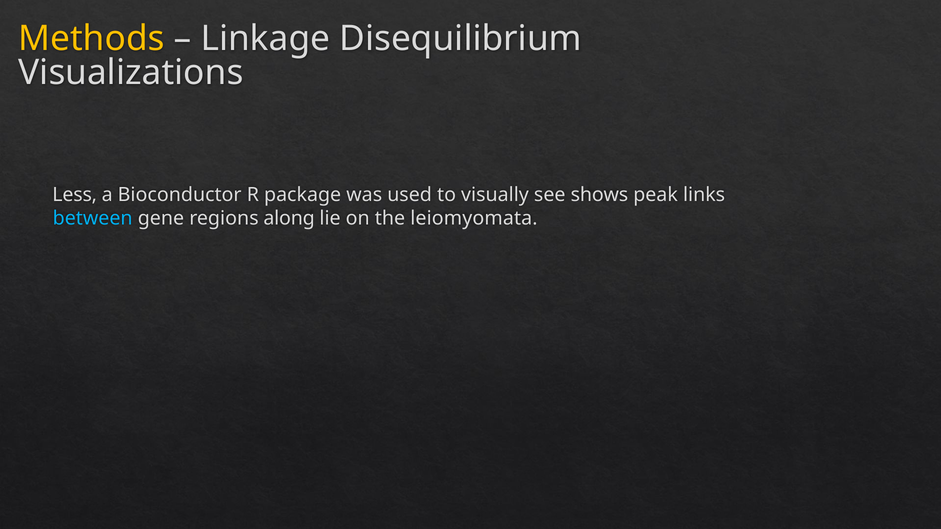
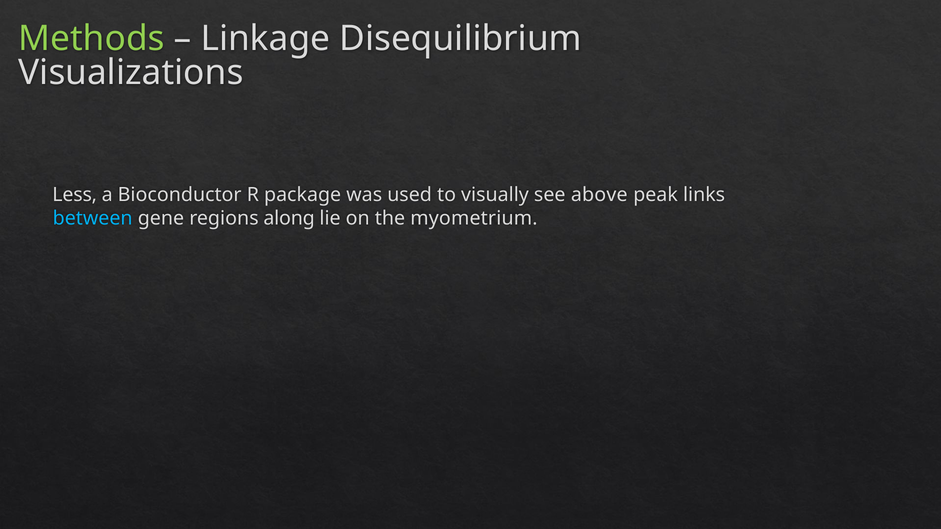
Methods colour: yellow -> light green (91, 39)
shows: shows -> above (599, 195)
leiomyomata: leiomyomata -> myometrium (474, 219)
